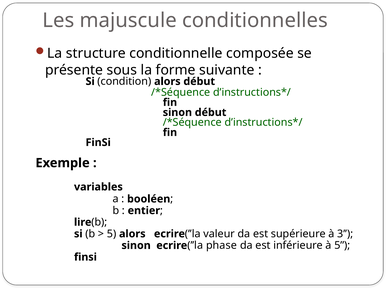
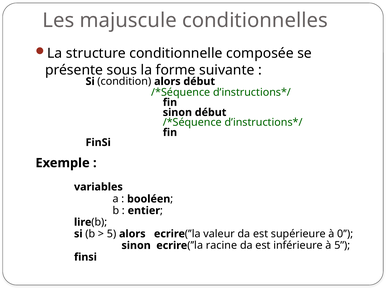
3: 3 -> 0 (345, 234)
phase: phase -> racine (221, 246)
